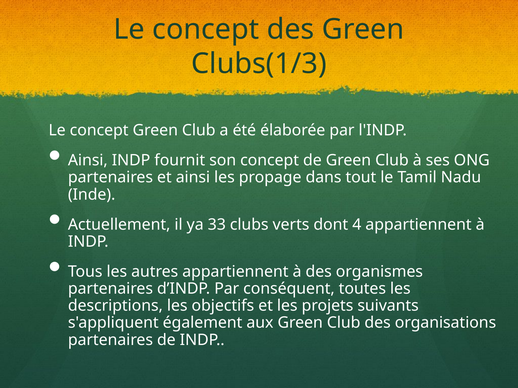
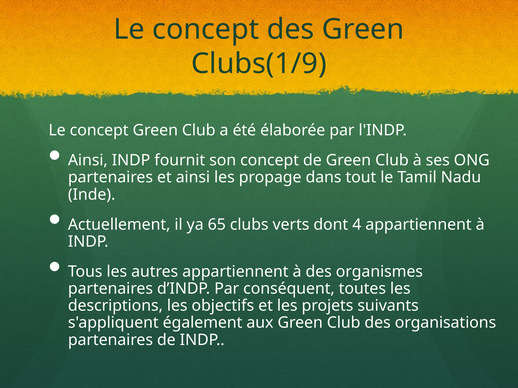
Clubs(1/3: Clubs(1/3 -> Clubs(1/9 (259, 64)
33: 33 -> 65 (217, 225)
